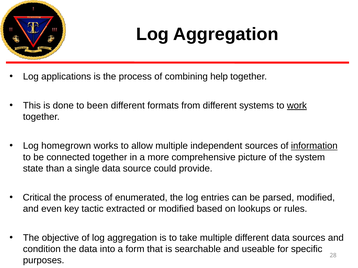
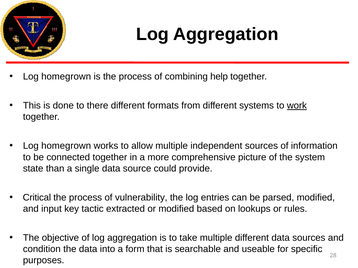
applications: applications -> homegrown (66, 77)
been: been -> there (98, 106)
information underline: present -> none (314, 146)
enumerated: enumerated -> vulnerability (141, 198)
even: even -> input (51, 209)
